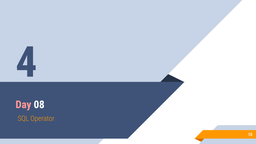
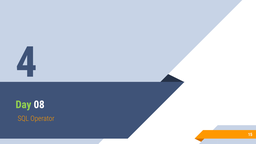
Day colour: pink -> light green (23, 105)
